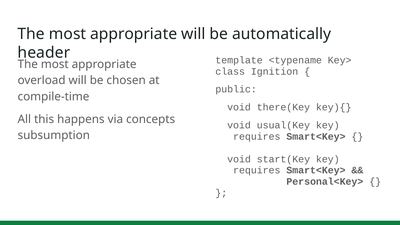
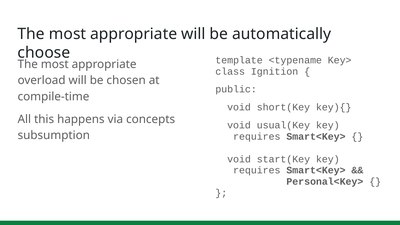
header: header -> choose (44, 53)
there(Key: there(Key -> short(Key (283, 107)
